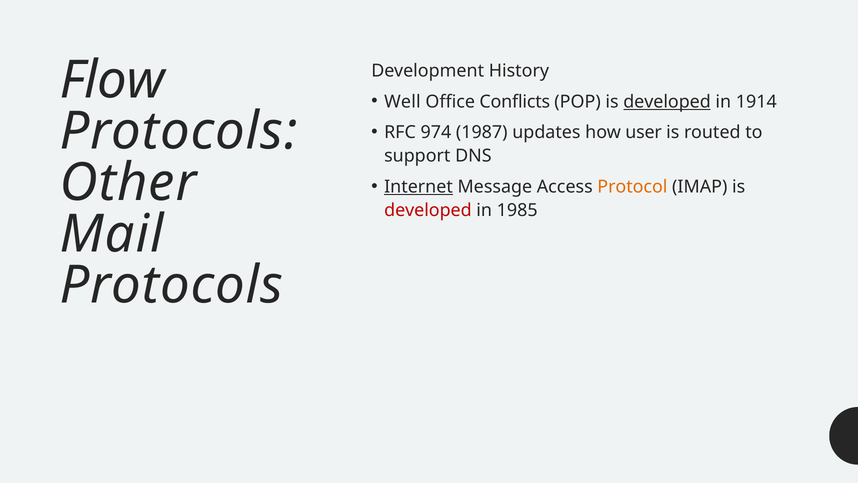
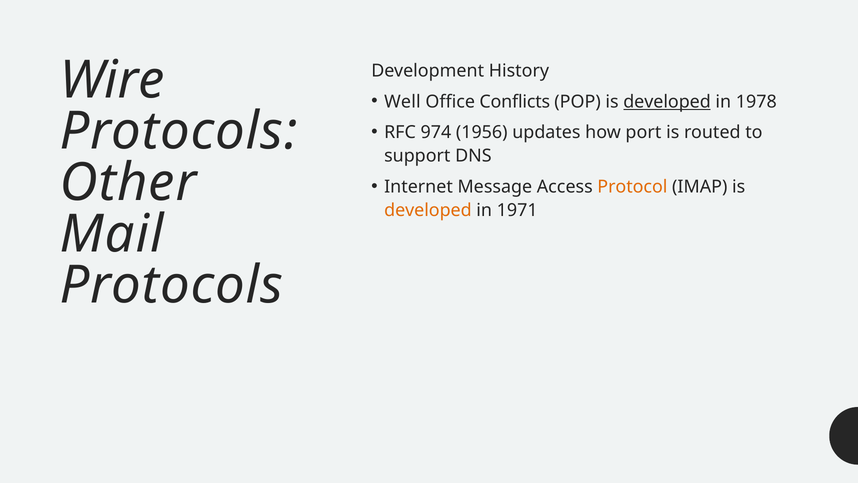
Flow: Flow -> Wire (112, 80)
1914: 1914 -> 1978 (756, 102)
1987: 1987 -> 1956 (482, 132)
user: user -> port (643, 132)
Internet underline: present -> none (419, 187)
developed colour: red -> orange (428, 210)
1985: 1985 -> 1971 (517, 210)
